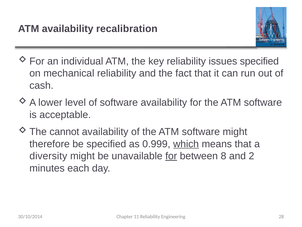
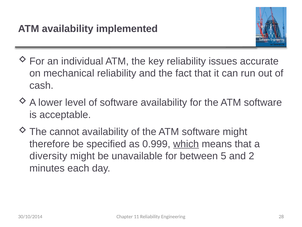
recalibration: recalibration -> implemented (127, 29)
issues specified: specified -> accurate (259, 61)
for underline: present -> none (171, 156)
8: 8 -> 5 (224, 156)
